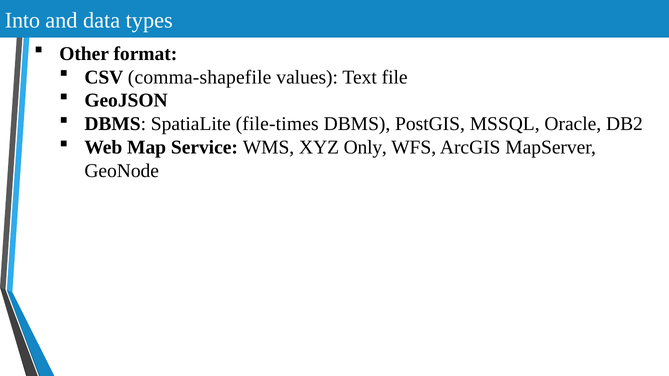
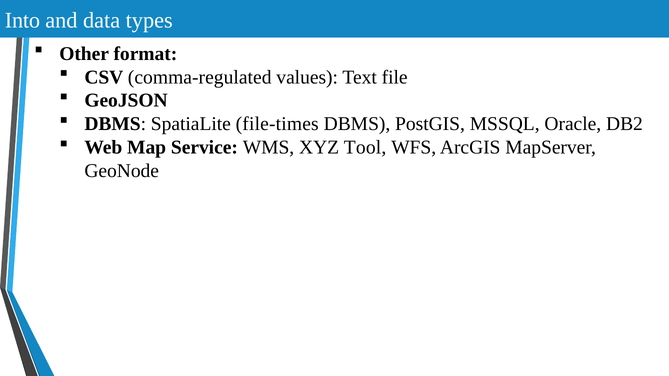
comma-shapefile: comma-shapefile -> comma-regulated (200, 77)
Only: Only -> Tool (365, 147)
